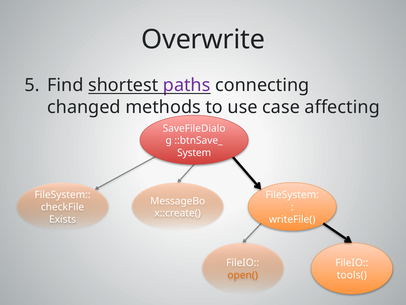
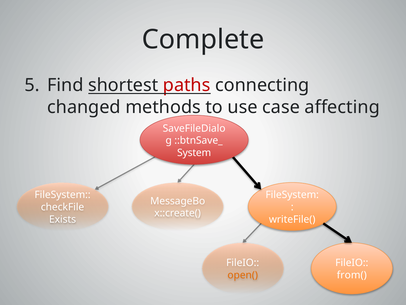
Overwrite: Overwrite -> Complete (203, 39)
paths colour: purple -> red (187, 85)
tools(: tools( -> from( (352, 275)
